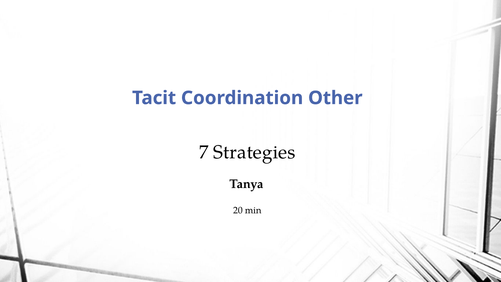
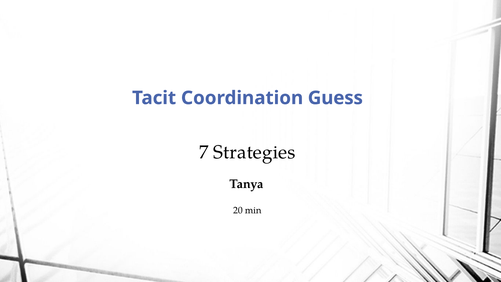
Other: Other -> Guess (335, 98)
